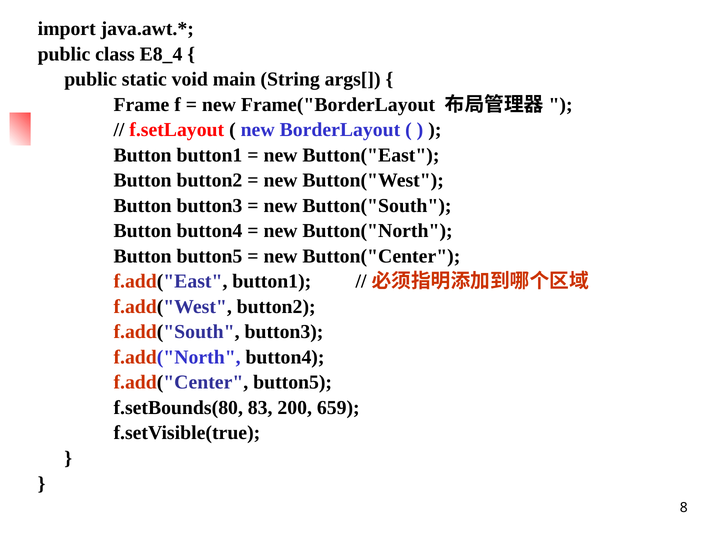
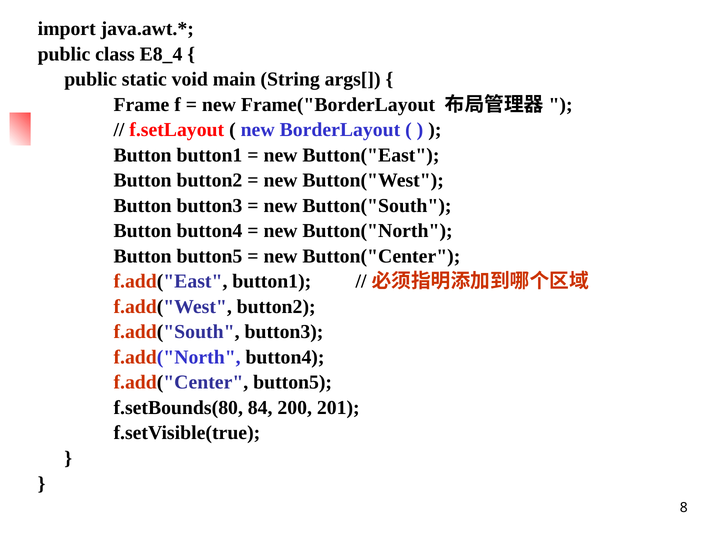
83: 83 -> 84 (260, 407)
659: 659 -> 201 (338, 407)
